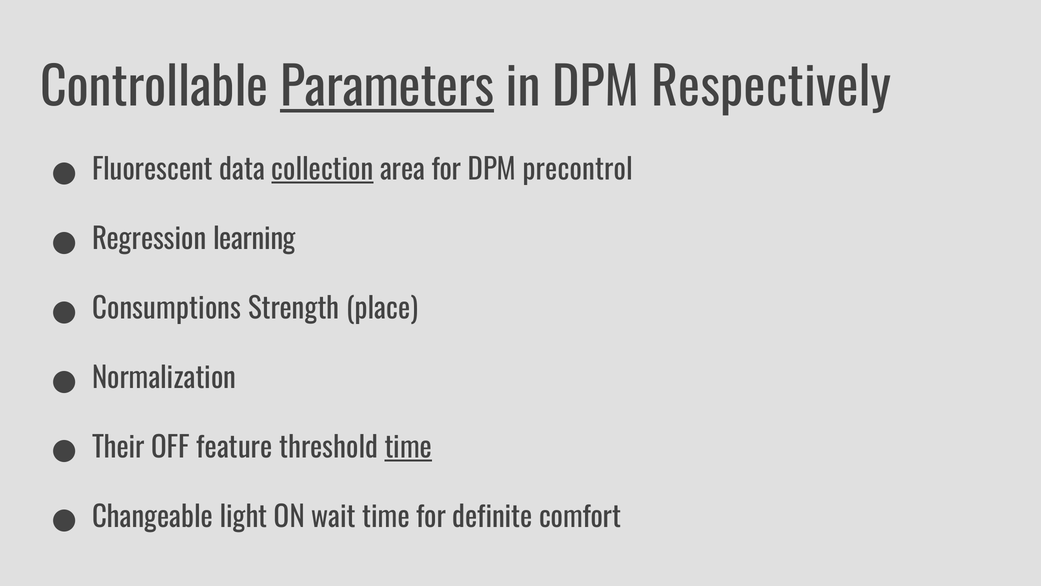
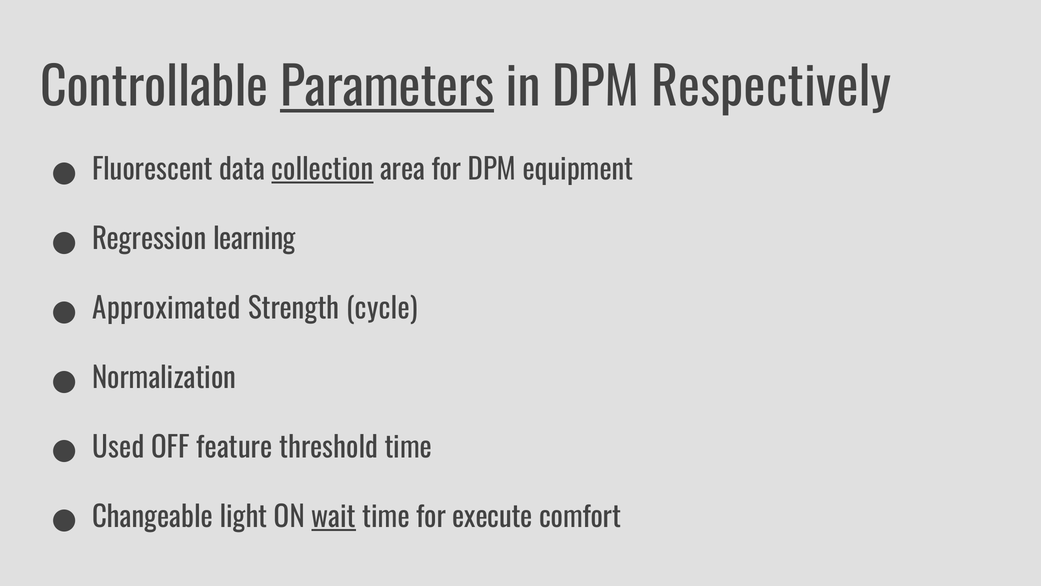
precontrol: precontrol -> equipment (578, 170)
Consumptions: Consumptions -> Approximated (167, 309)
place: place -> cycle (382, 309)
Their: Their -> Used (118, 448)
time underline: present -> none (408, 448)
wait underline: none -> present (334, 517)
definite: definite -> execute (493, 517)
